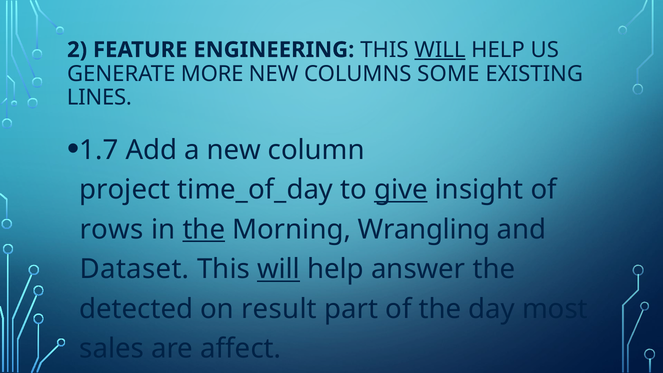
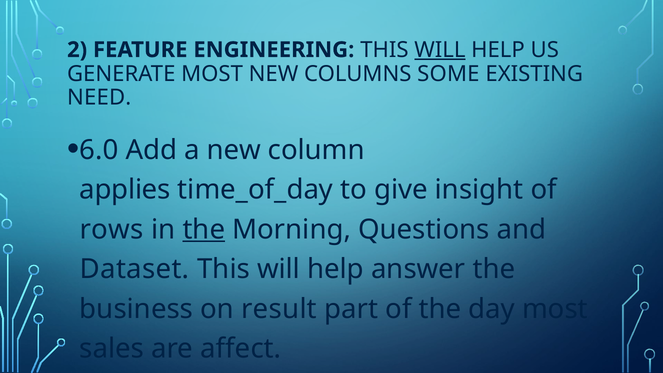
GENERATE MORE: MORE -> MOST (212, 74)
LINES: LINES -> NEED (99, 98)
1.7: 1.7 -> 6.0 (99, 150)
project: project -> applies (125, 190)
give underline: present -> none (401, 190)
Wrangling: Wrangling -> Questions (424, 229)
will underline: present -> none (279, 269)
detected: detected -> business (136, 309)
